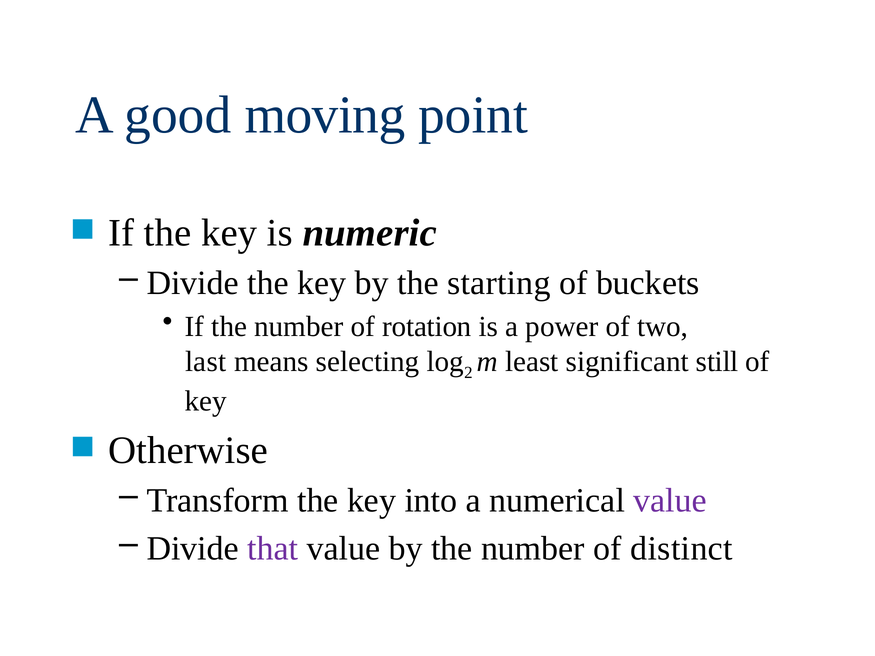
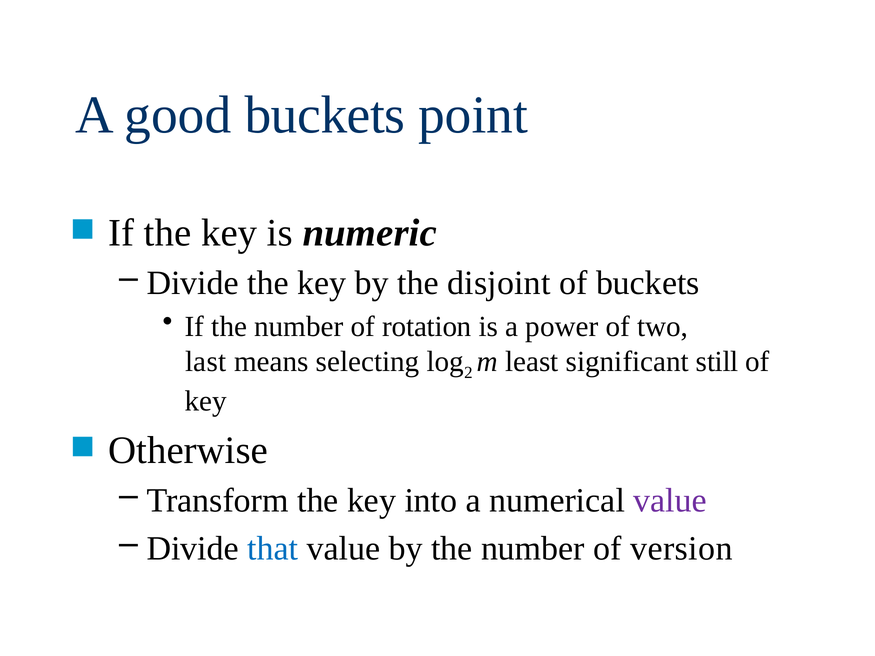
good moving: moving -> buckets (325, 115)
starting: starting -> disjoint (499, 283)
that colour: purple -> blue (273, 549)
distinct: distinct -> version (682, 549)
